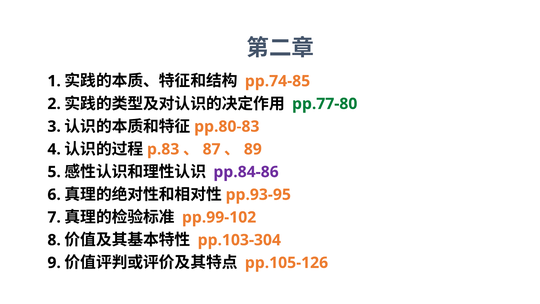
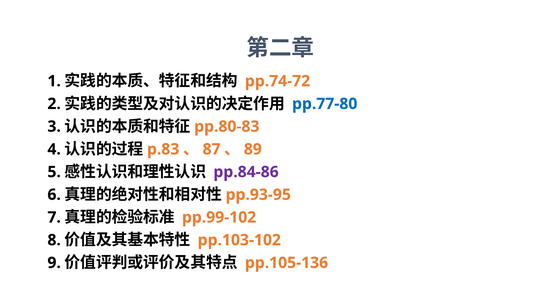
pp.74-85: pp.74-85 -> pp.74-72 (278, 81)
pp.77-80 colour: green -> blue (325, 104)
pp.103-304: pp.103-304 -> pp.103-102 (239, 240)
pp.105-126: pp.105-126 -> pp.105-136 (286, 263)
